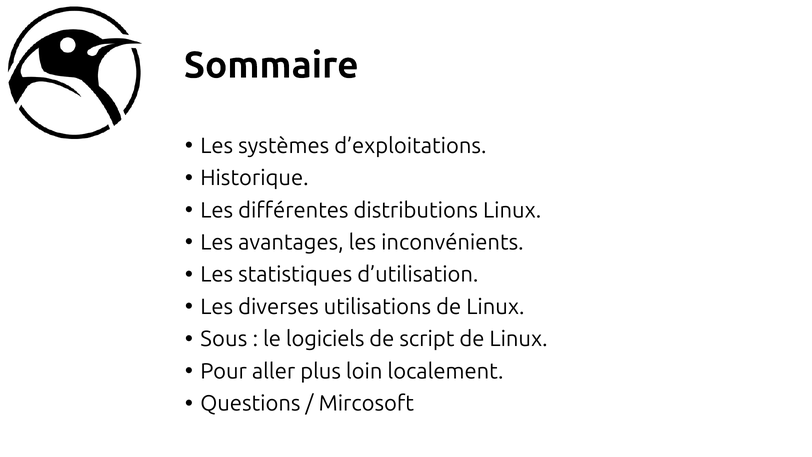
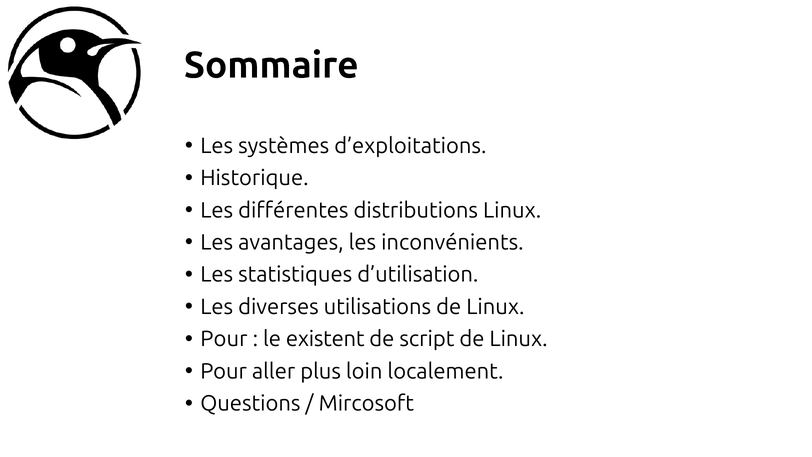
Sous: Sous -> Pour (224, 339)
logiciels: logiciels -> existent (325, 339)
